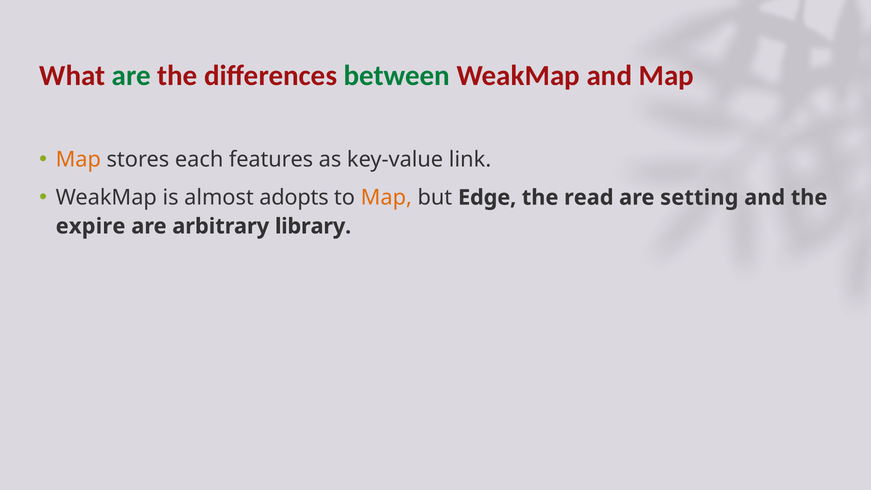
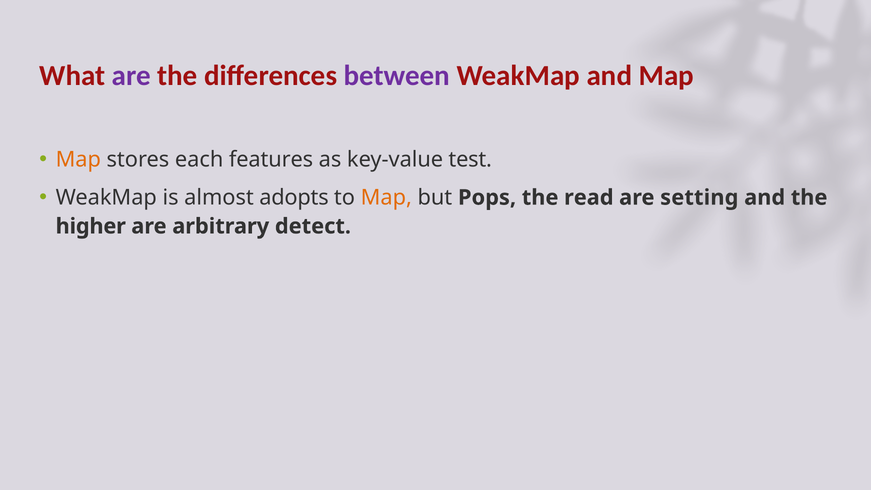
are colour: green -> purple (131, 75)
between colour: green -> purple (397, 75)
link: link -> test (470, 160)
Edge: Edge -> Pops (487, 198)
expire: expire -> higher (91, 226)
library: library -> detect (313, 226)
